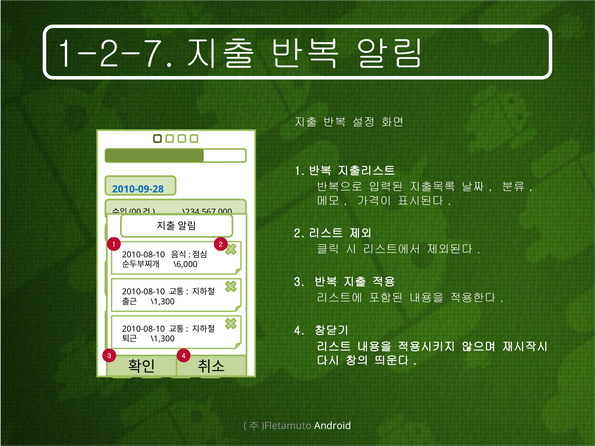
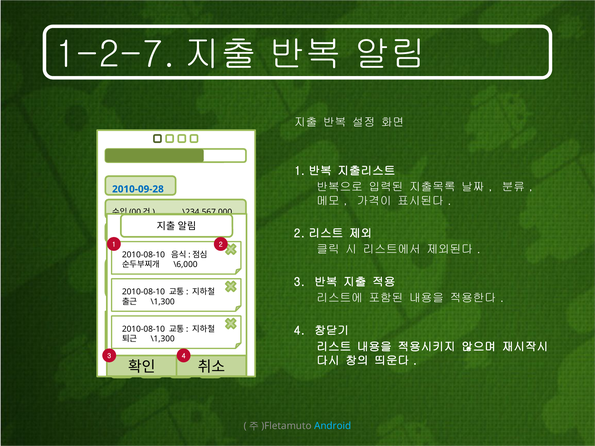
Android colour: white -> light blue (333, 426)
